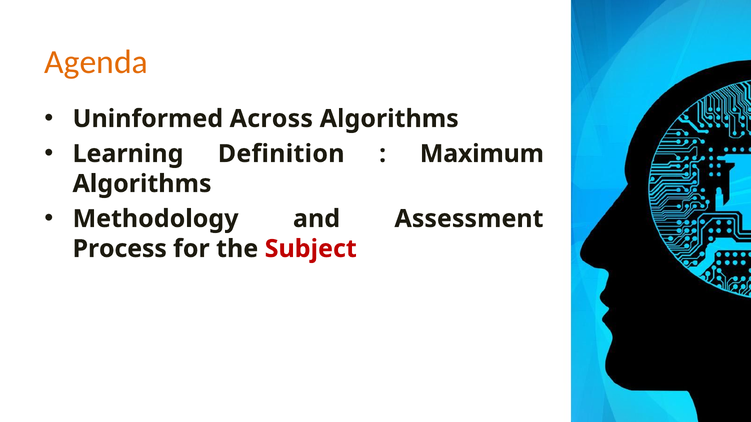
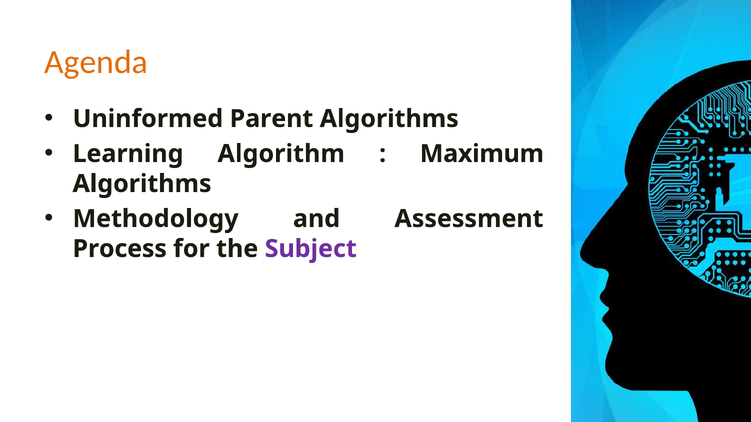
Across: Across -> Parent (271, 119)
Definition: Definition -> Algorithm (281, 154)
Subject colour: red -> purple (311, 249)
